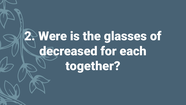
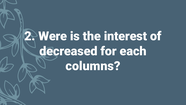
glasses: glasses -> interest (125, 36)
together: together -> columns (93, 66)
